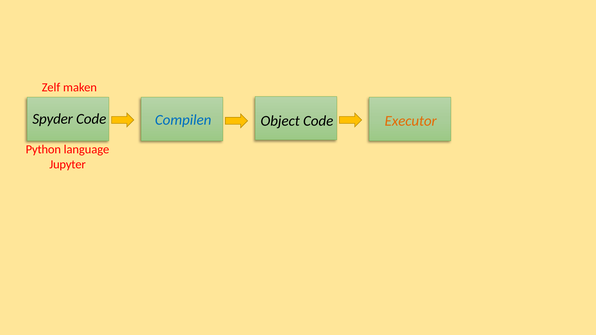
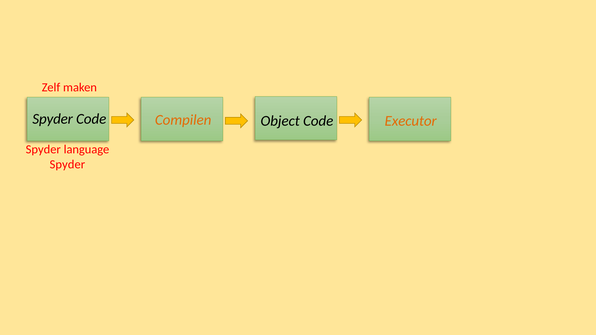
Compilen colour: blue -> orange (183, 120)
Python: Python -> Spyder (43, 150)
Jupyter: Jupyter -> Spyder (67, 164)
